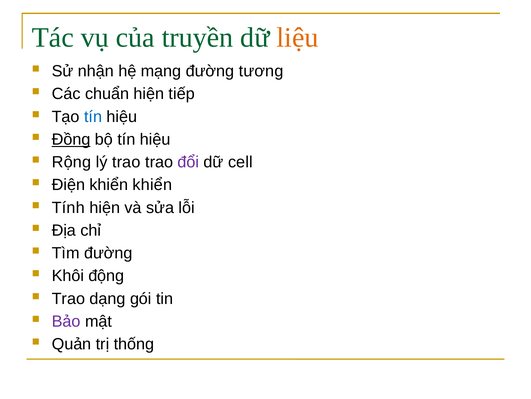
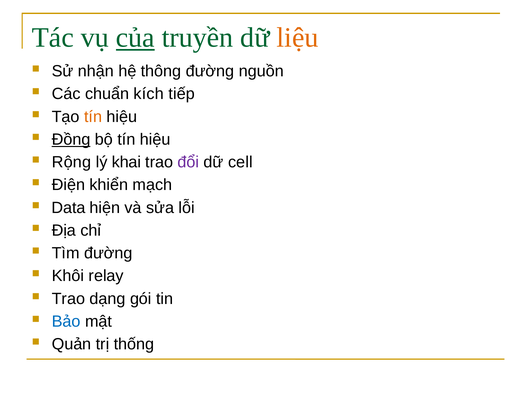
của underline: none -> present (135, 38)
mạng: mạng -> thông (161, 71)
tương: tương -> nguồn (261, 71)
chuẩn hiện: hiện -> kích (149, 94)
tín colour: blue -> orange (93, 116)
lý trao: trao -> khai (126, 162)
khiển khiển: khiển -> mạch (152, 185)
Tính: Tính -> Data (68, 207)
động: động -> relay (106, 275)
Bảo colour: purple -> blue (66, 321)
